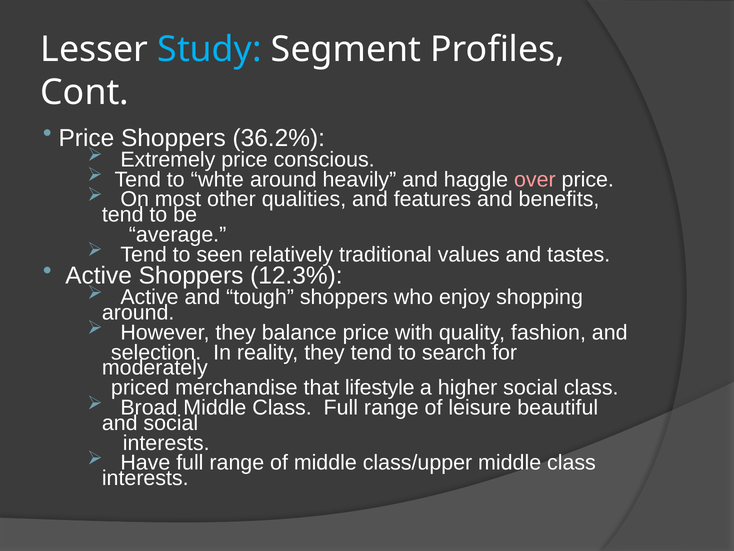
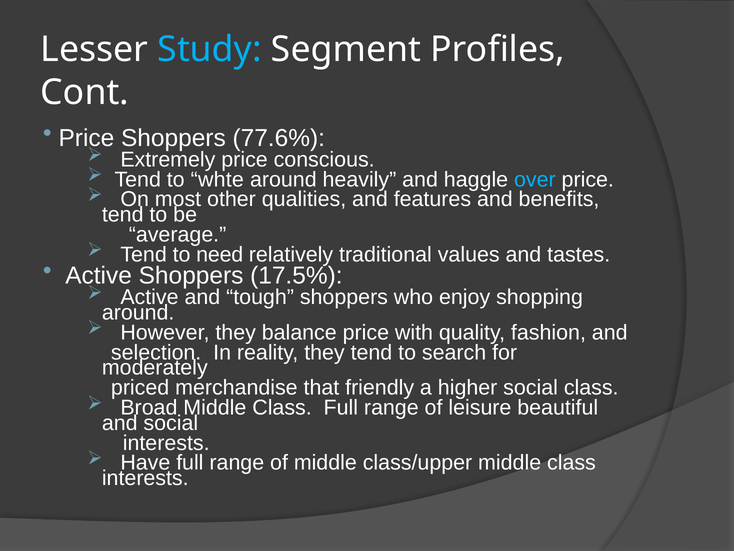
36.2%: 36.2% -> 77.6% (279, 138)
over colour: pink -> light blue (535, 179)
seen: seen -> need (220, 254)
12.3%: 12.3% -> 17.5% (296, 276)
lifestyle: lifestyle -> friendly (380, 387)
